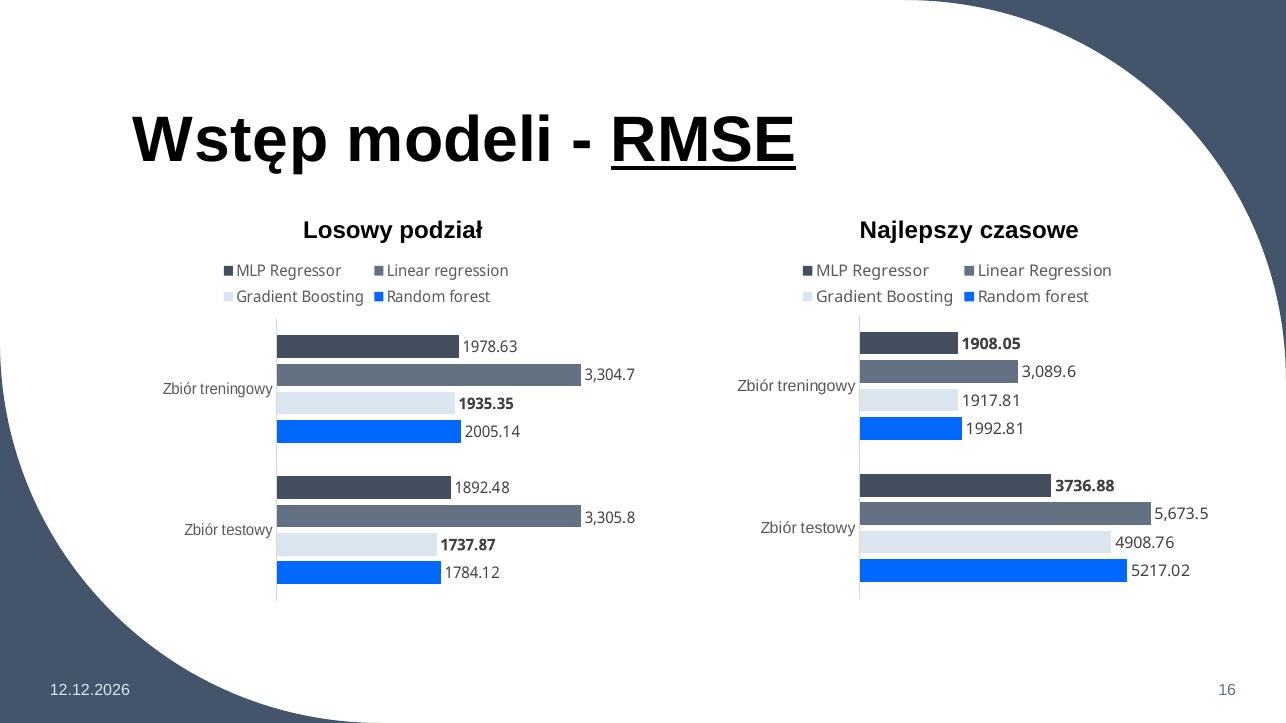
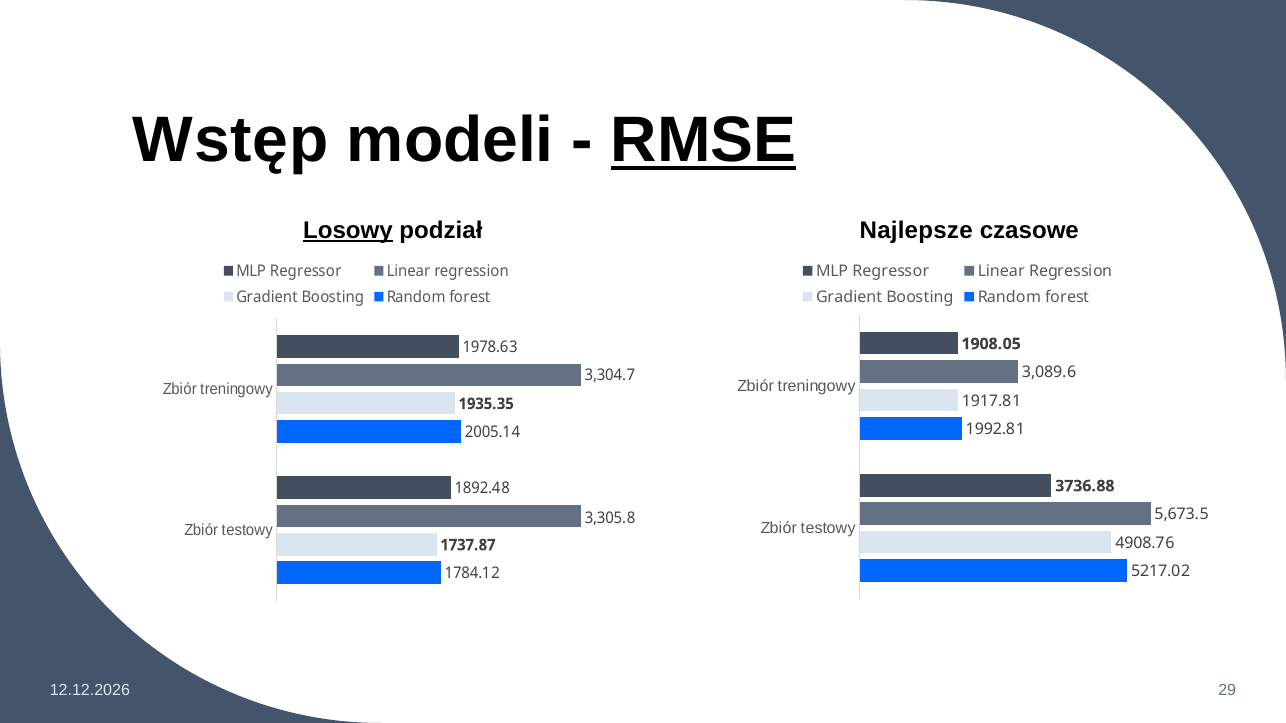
Losowy underline: none -> present (348, 231)
Najlepszy: Najlepszy -> Najlepsze (916, 231)
16: 16 -> 29 (1227, 691)
